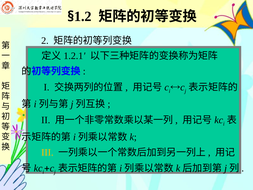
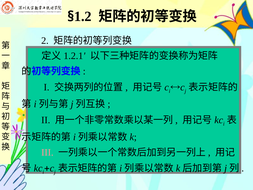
III colour: yellow -> pink (47, 152)
